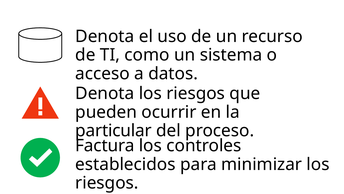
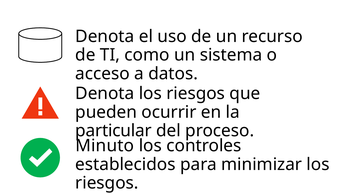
Factura: Factura -> Minuto (105, 145)
